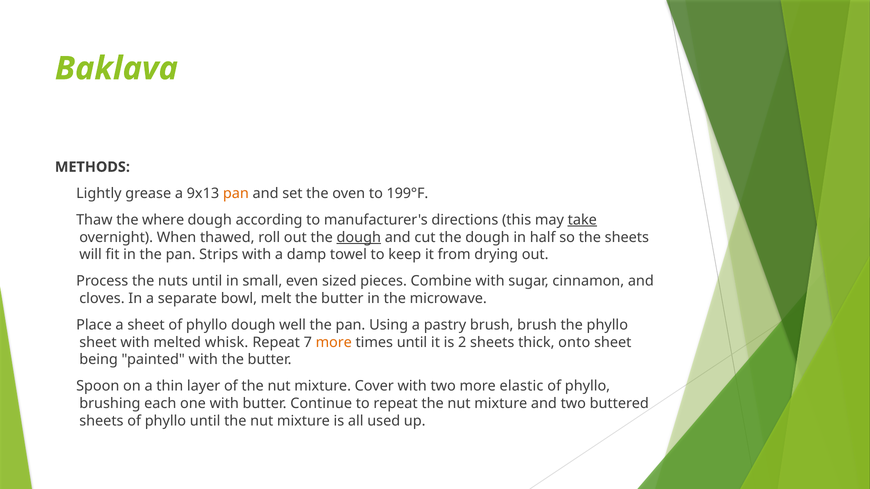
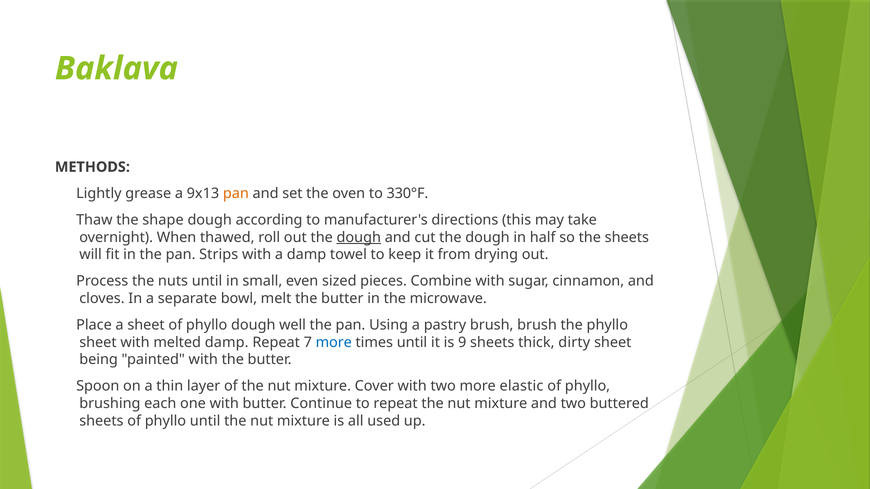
199°F: 199°F -> 330°F (407, 194)
where: where -> shape (163, 220)
take underline: present -> none (582, 220)
melted whisk: whisk -> damp (227, 343)
more colour: orange -> blue (334, 343)
2: 2 -> 9 (462, 343)
onto: onto -> dirty (574, 343)
